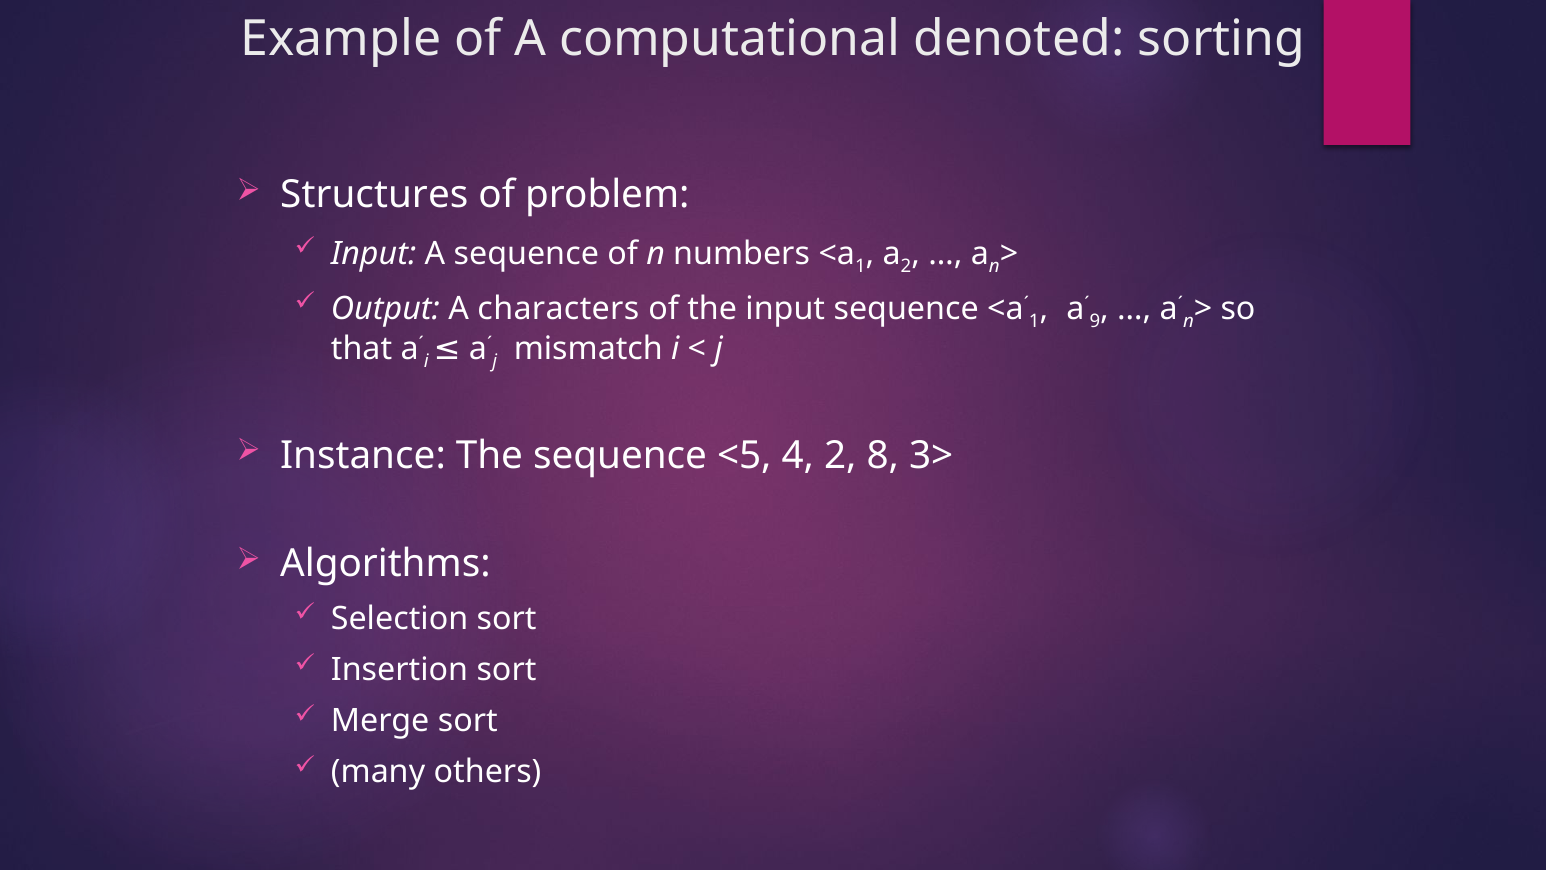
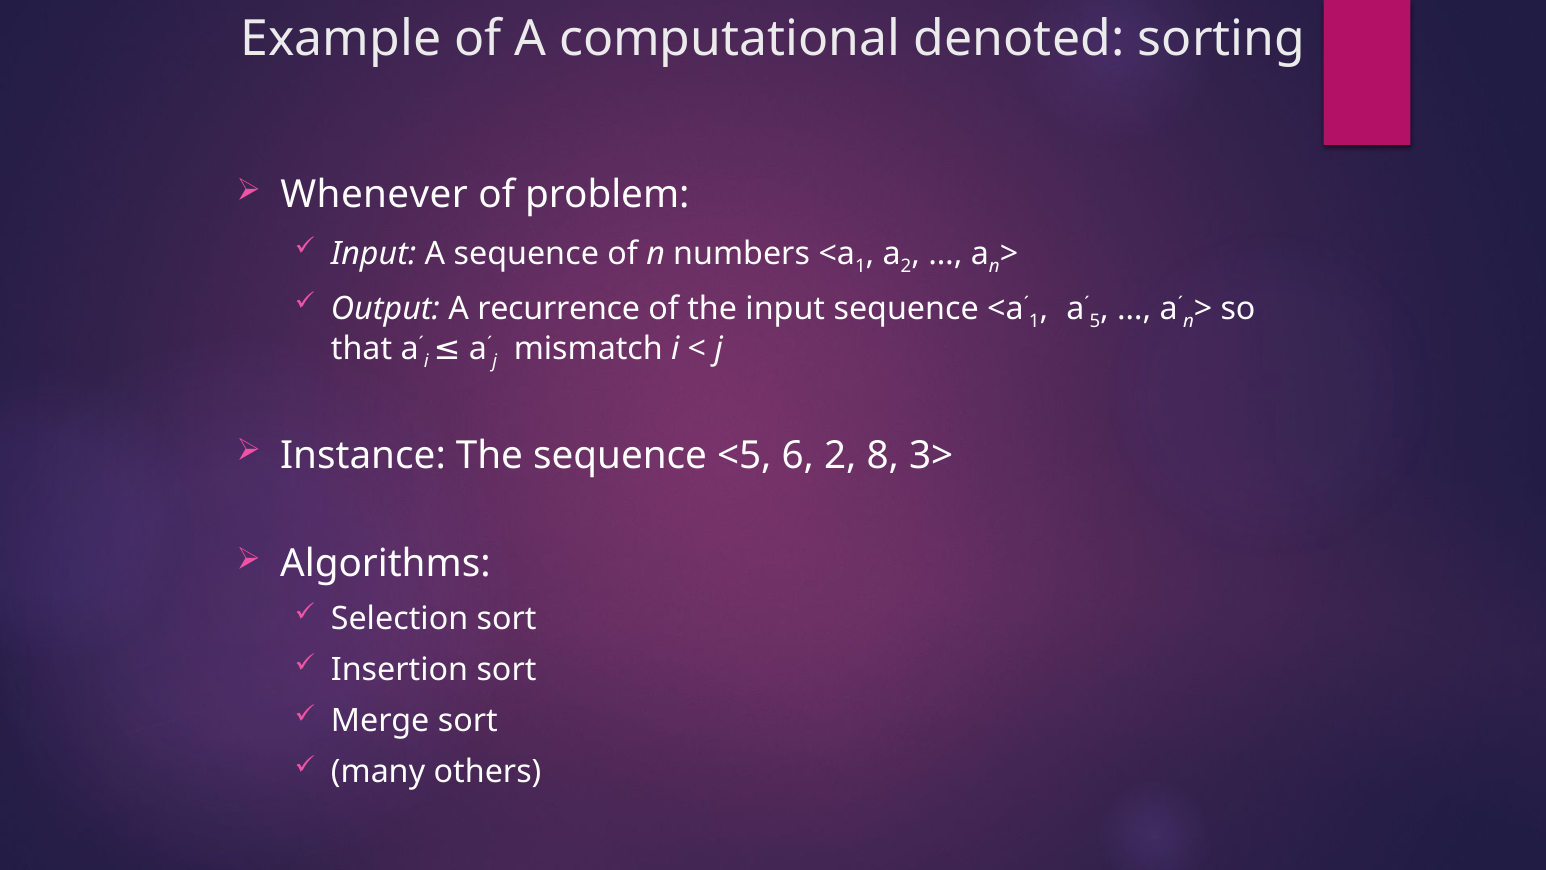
Structures: Structures -> Whenever (374, 195)
characters: characters -> recurrence (559, 309)
9: 9 -> 5 (1095, 322)
4: 4 -> 6 (798, 455)
